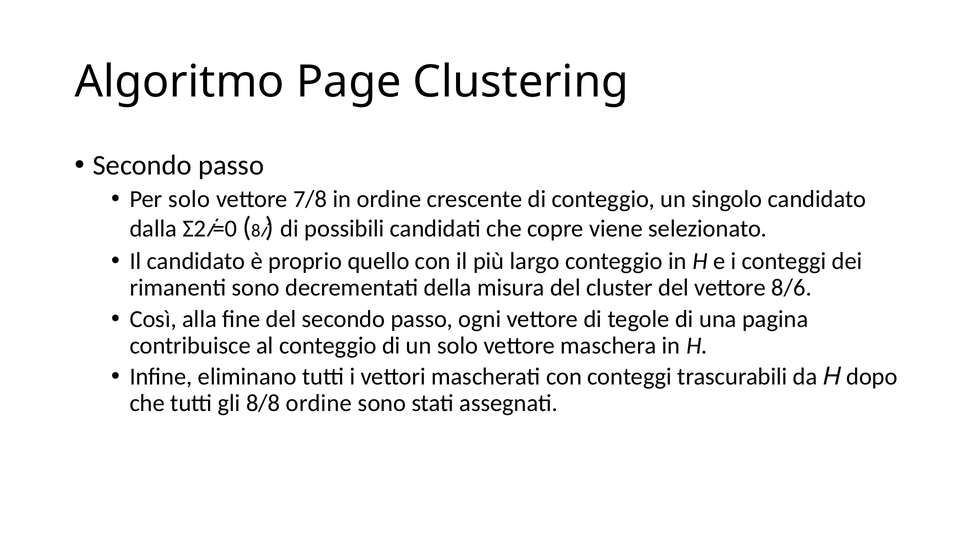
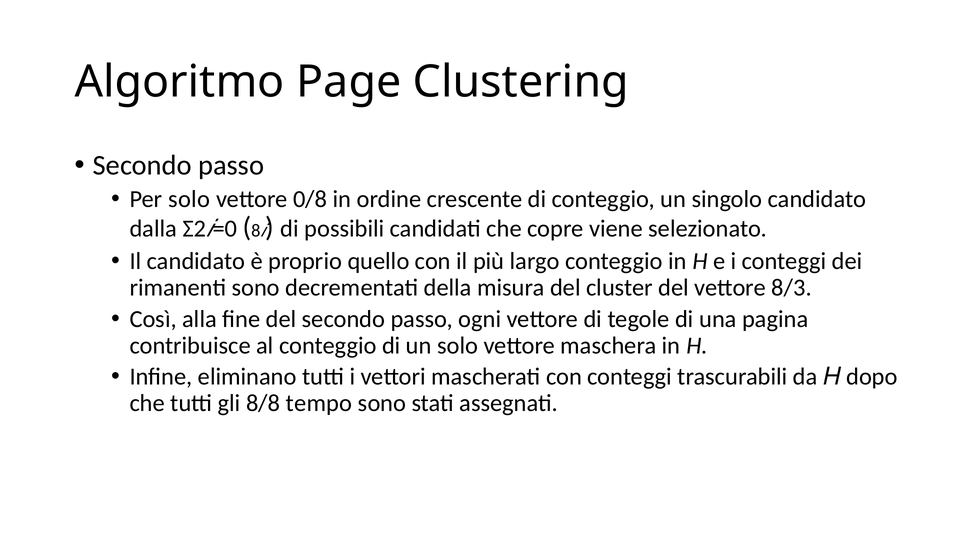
7/8: 7/8 -> 0/8 (310, 199)
8/6: 8/6 -> 8/3 (792, 288)
8/8 ordine: ordine -> tempo (319, 403)
